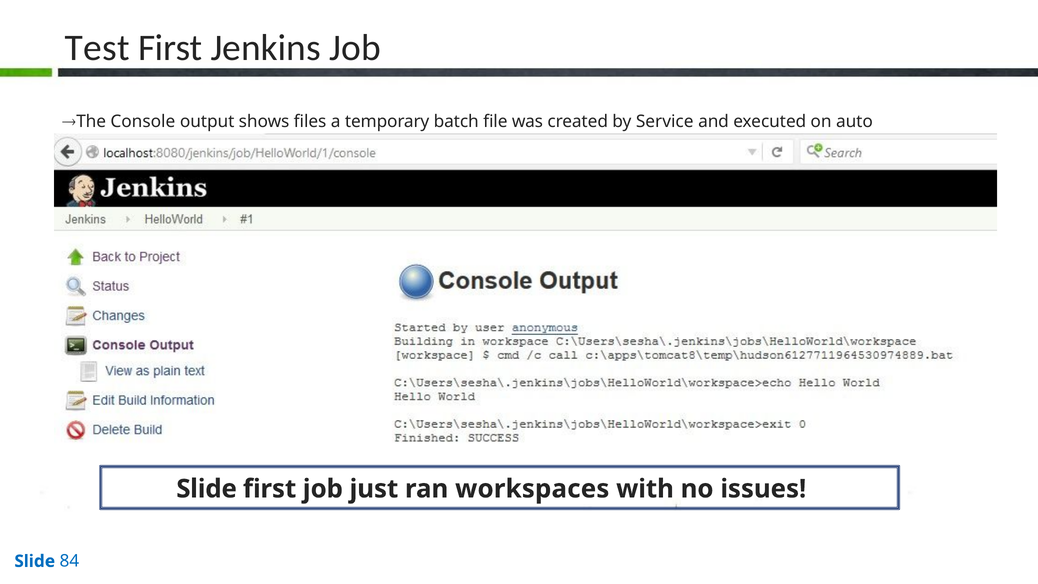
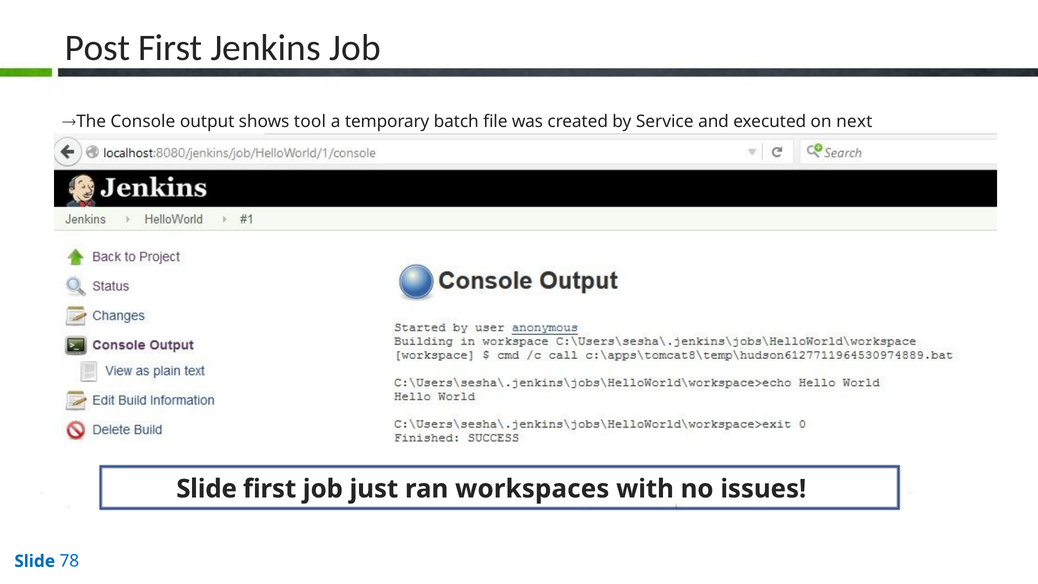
Test: Test -> Post (97, 48)
files: files -> tool (310, 121)
auto: auto -> next (854, 121)
84: 84 -> 78 (69, 561)
